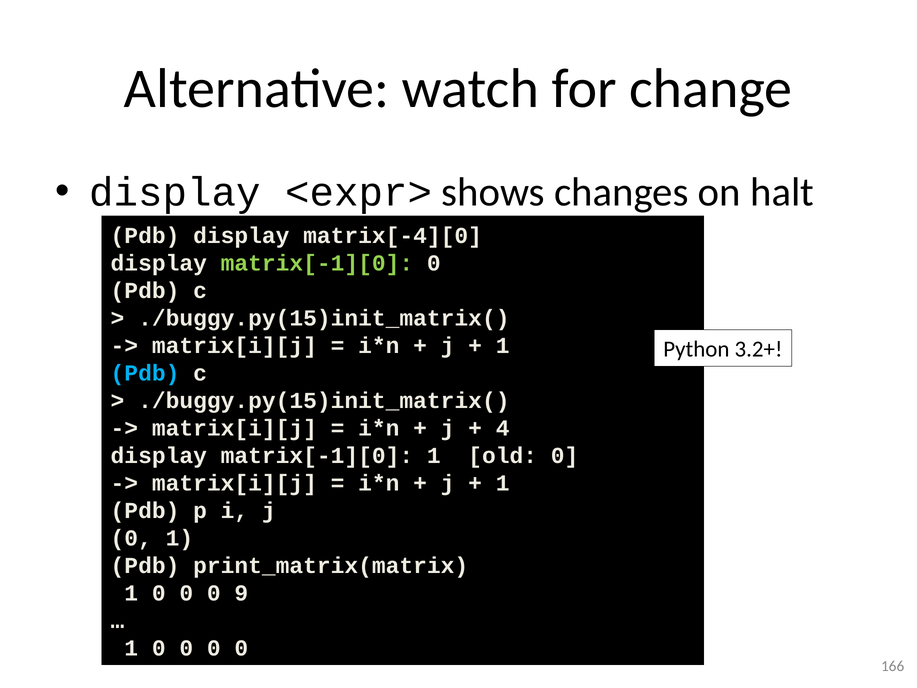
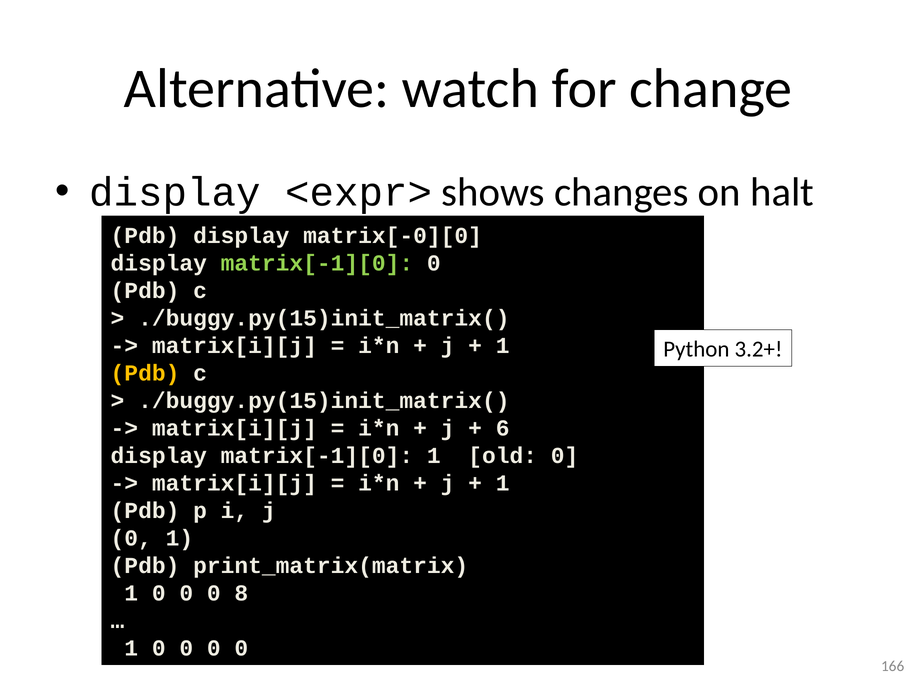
matrix[-4][0: matrix[-4][0 -> matrix[-0][0 (393, 235)
Pdb colour: light blue -> yellow (145, 373)
4: 4 -> 6 (503, 428)
9: 9 -> 8 (241, 593)
